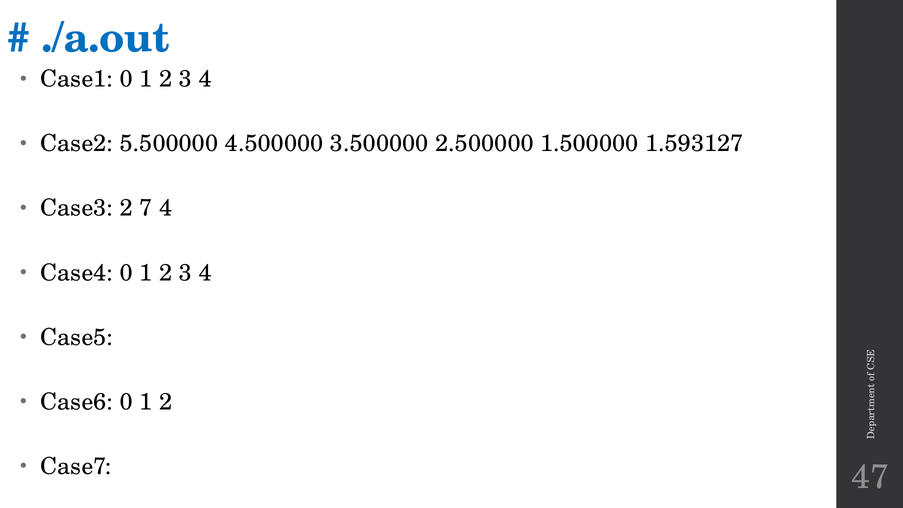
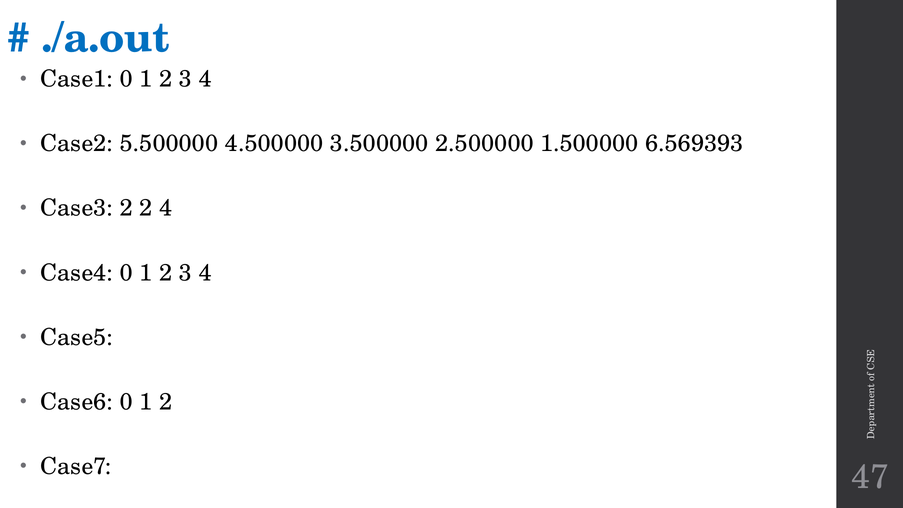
1.593127: 1.593127 -> 6.569393 (694, 144)
2 7: 7 -> 2 (146, 208)
